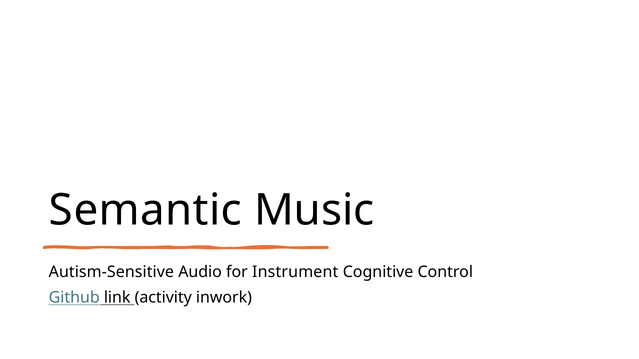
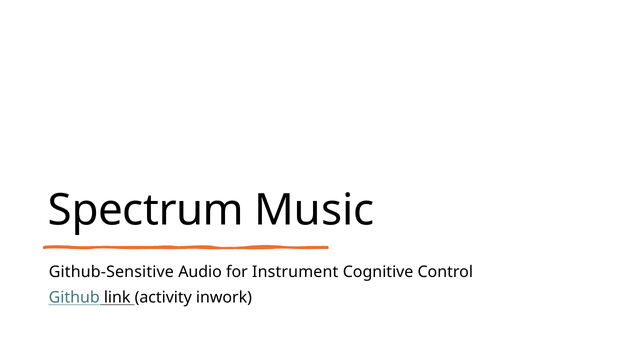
Semantic: Semantic -> Spectrum (146, 210)
Autism-Sensitive: Autism-Sensitive -> Github-Sensitive (111, 272)
